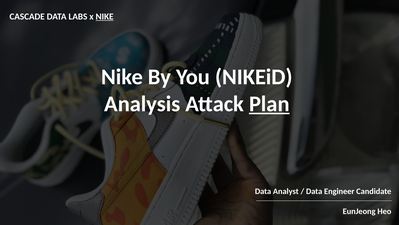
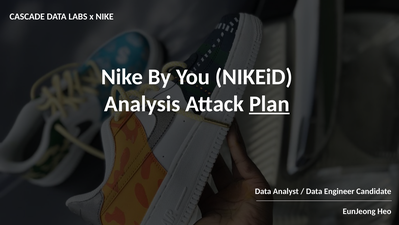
NIKE underline: present -> none (105, 17)
